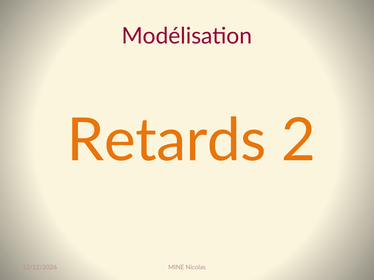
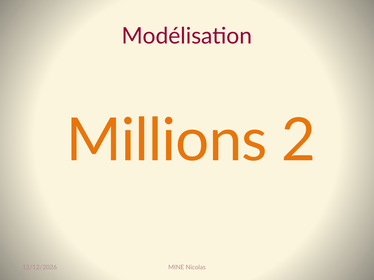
Retards: Retards -> Millions (167, 141)
